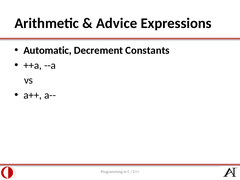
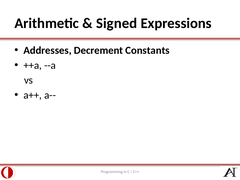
Advice: Advice -> Signed (117, 23)
Automatic: Automatic -> Addresses (47, 50)
